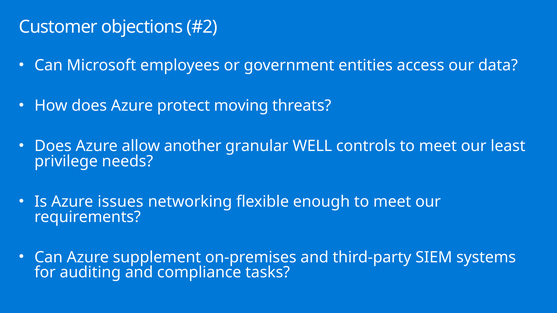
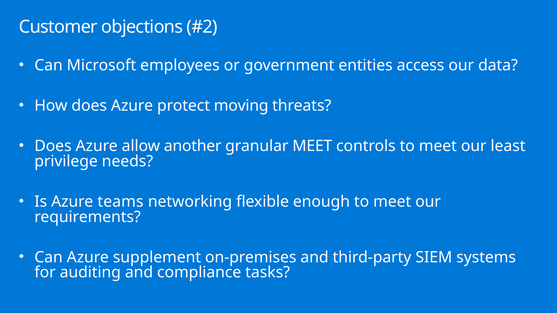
granular WELL: WELL -> MEET (312, 146)
issues: issues -> teams (120, 202)
